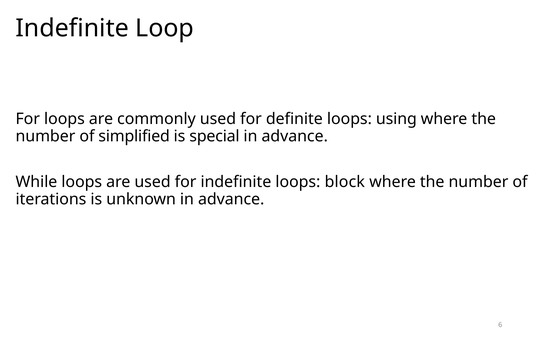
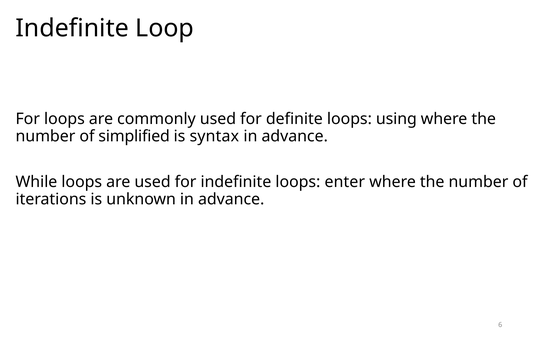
special: special -> syntax (214, 136)
block: block -> enter (345, 182)
